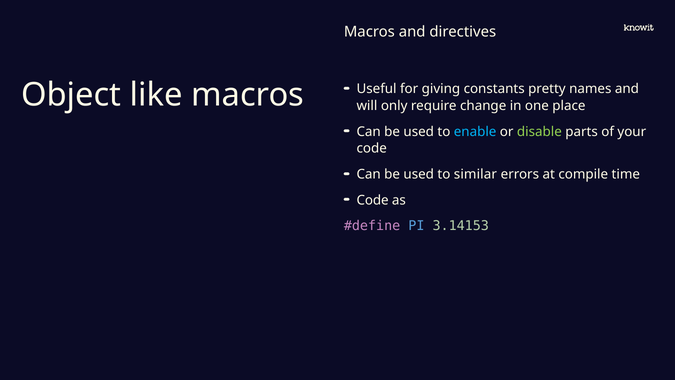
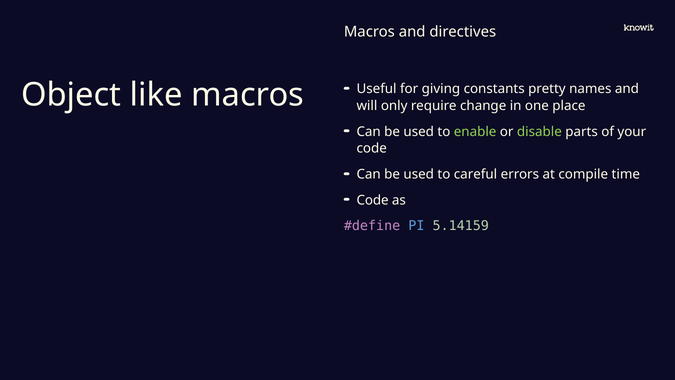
enable colour: light blue -> light green (475, 132)
similar: similar -> careful (476, 174)
3.14153: 3.14153 -> 5.14159 (461, 226)
